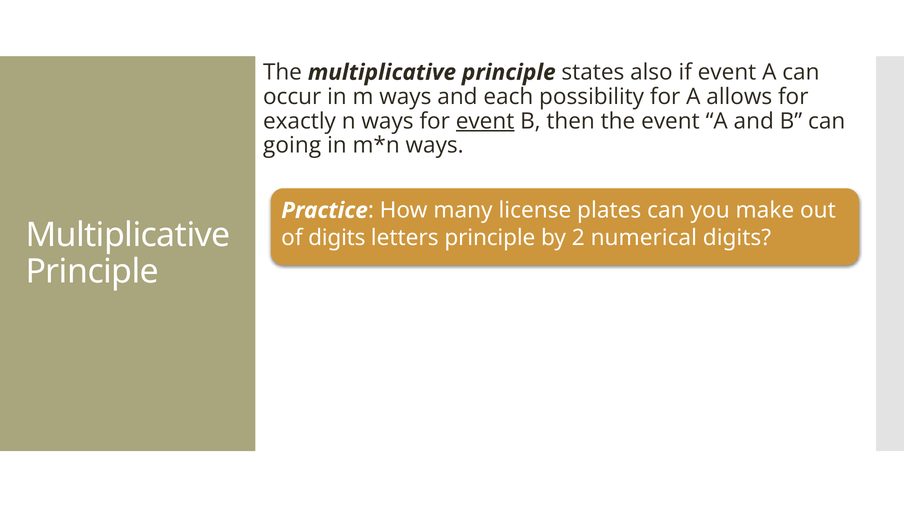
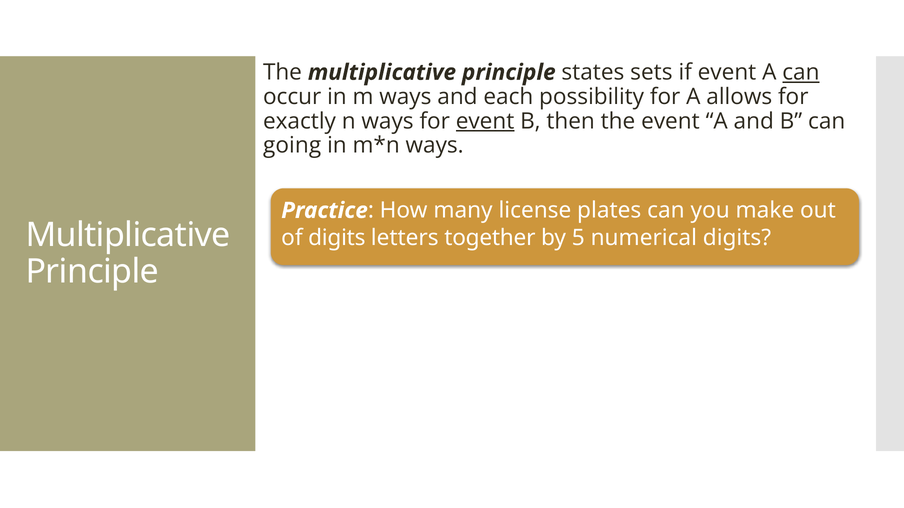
also: also -> sets (651, 72)
can underline: none -> present (801, 72)
letters principle: principle -> together (490, 238)
2: 2 -> 5 (578, 238)
